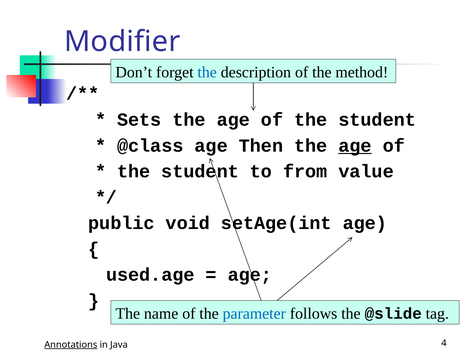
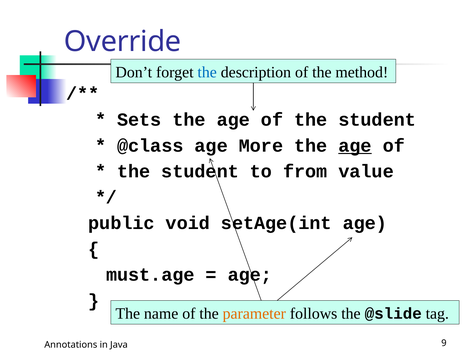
Modifier: Modifier -> Override (123, 42)
Then: Then -> More (261, 146)
used.age: used.age -> must.age (150, 275)
parameter colour: blue -> orange (254, 314)
Annotations underline: present -> none (71, 345)
4: 4 -> 9 (444, 343)
